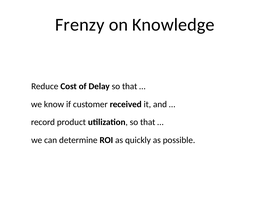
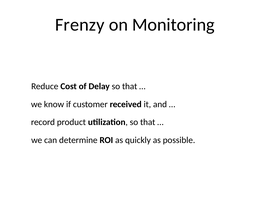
Knowledge: Knowledge -> Monitoring (173, 25)
